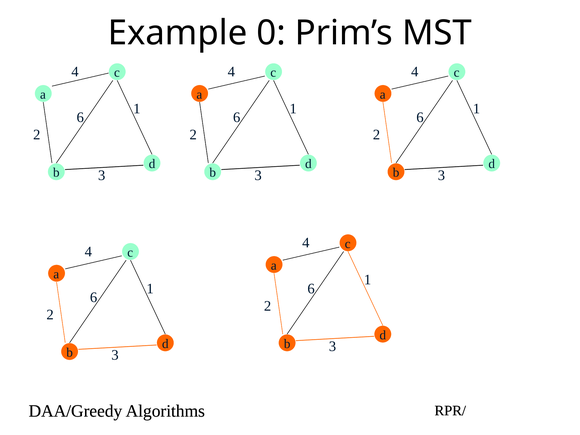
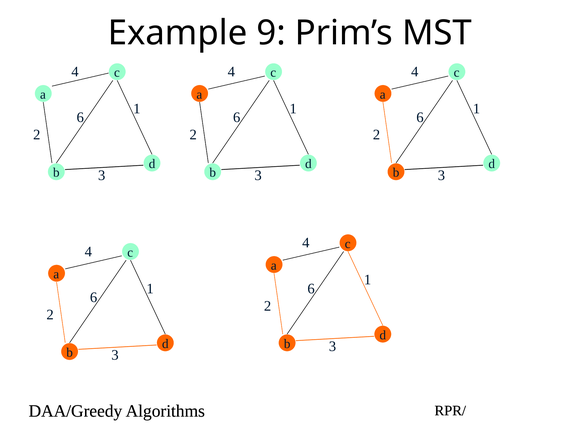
0: 0 -> 9 (271, 33)
